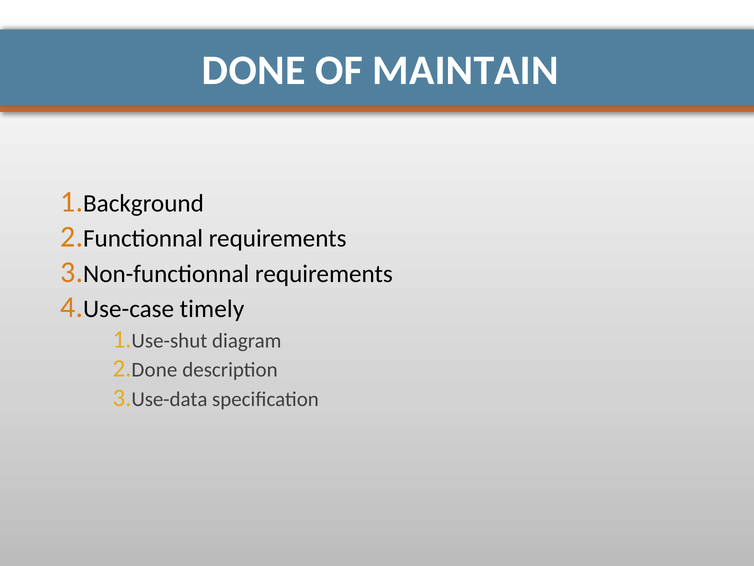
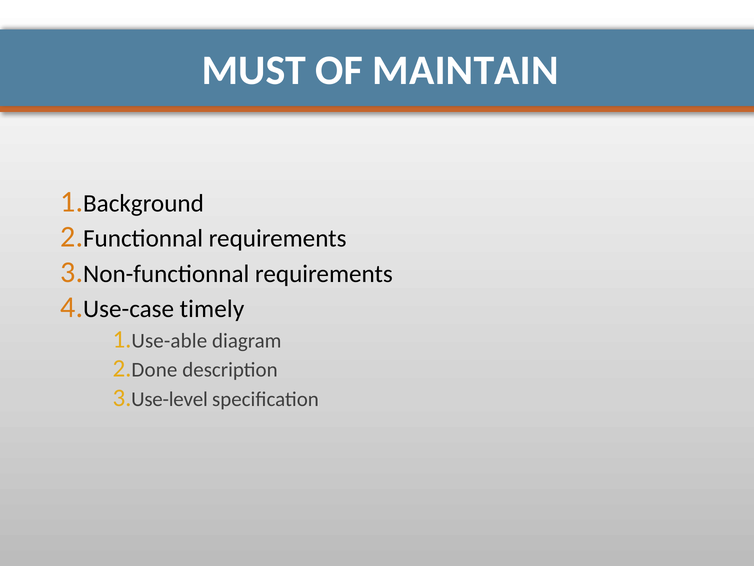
DONE: DONE -> MUST (254, 70)
Use-shut: Use-shut -> Use-able (169, 340)
Use-data: Use-data -> Use-level (169, 399)
